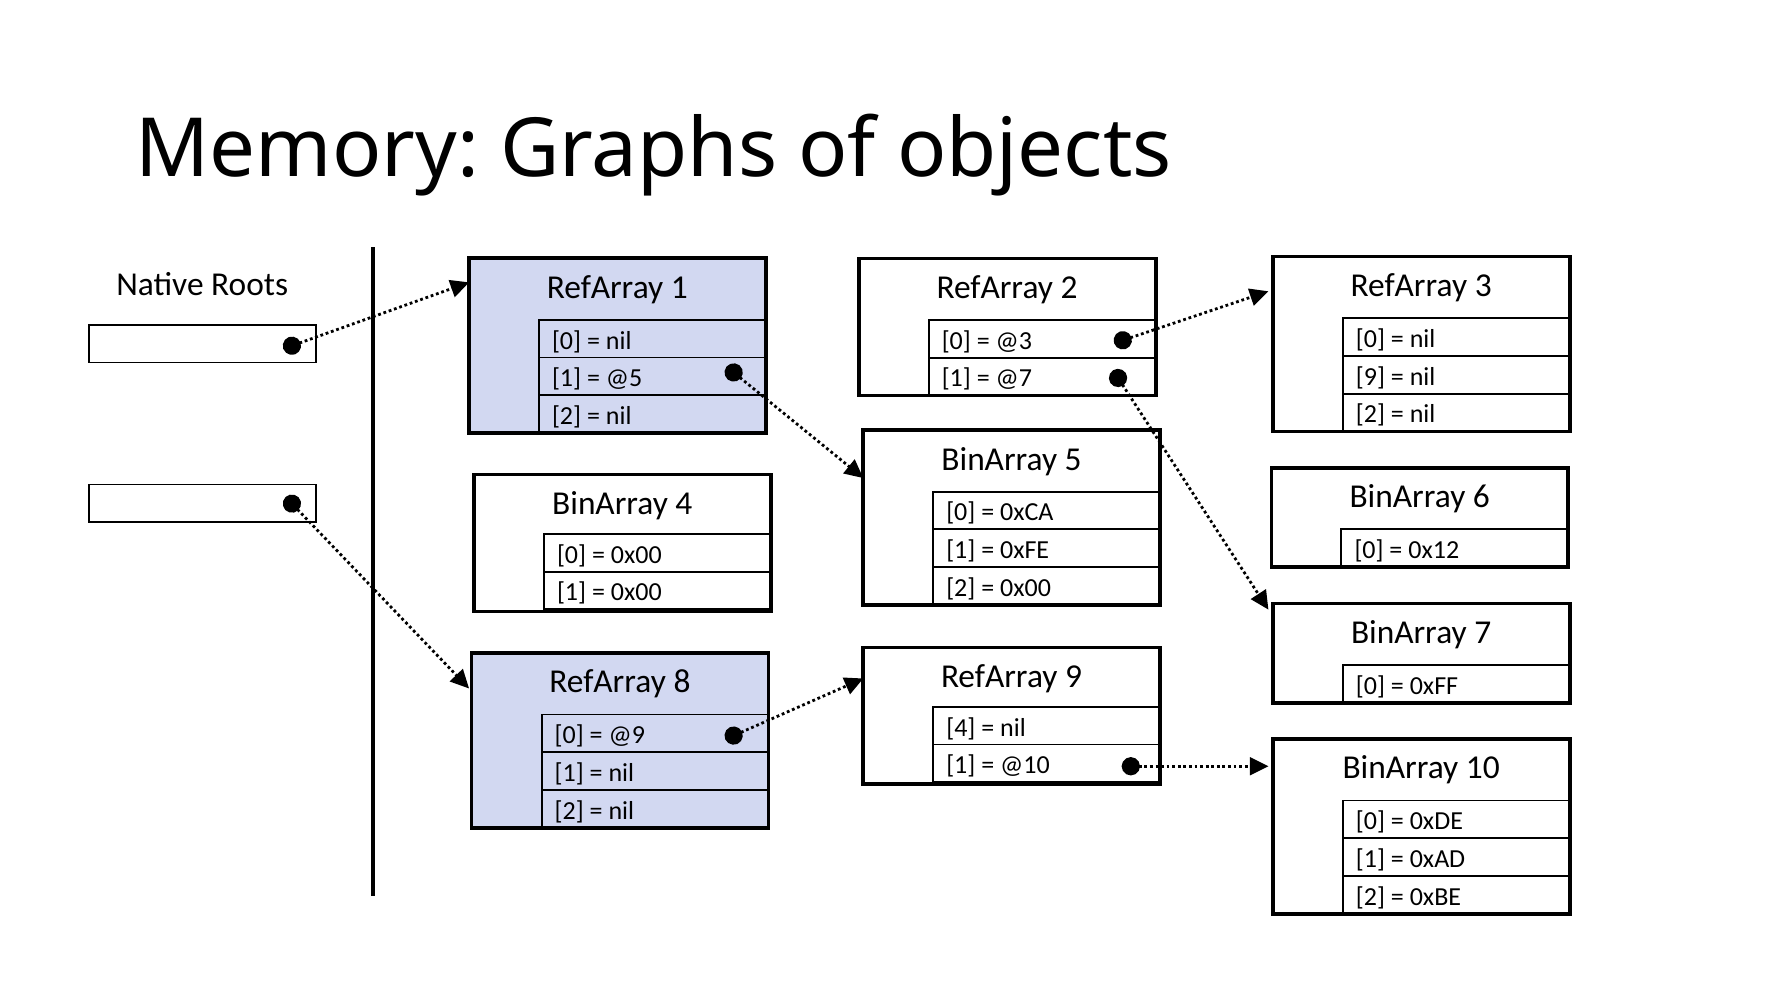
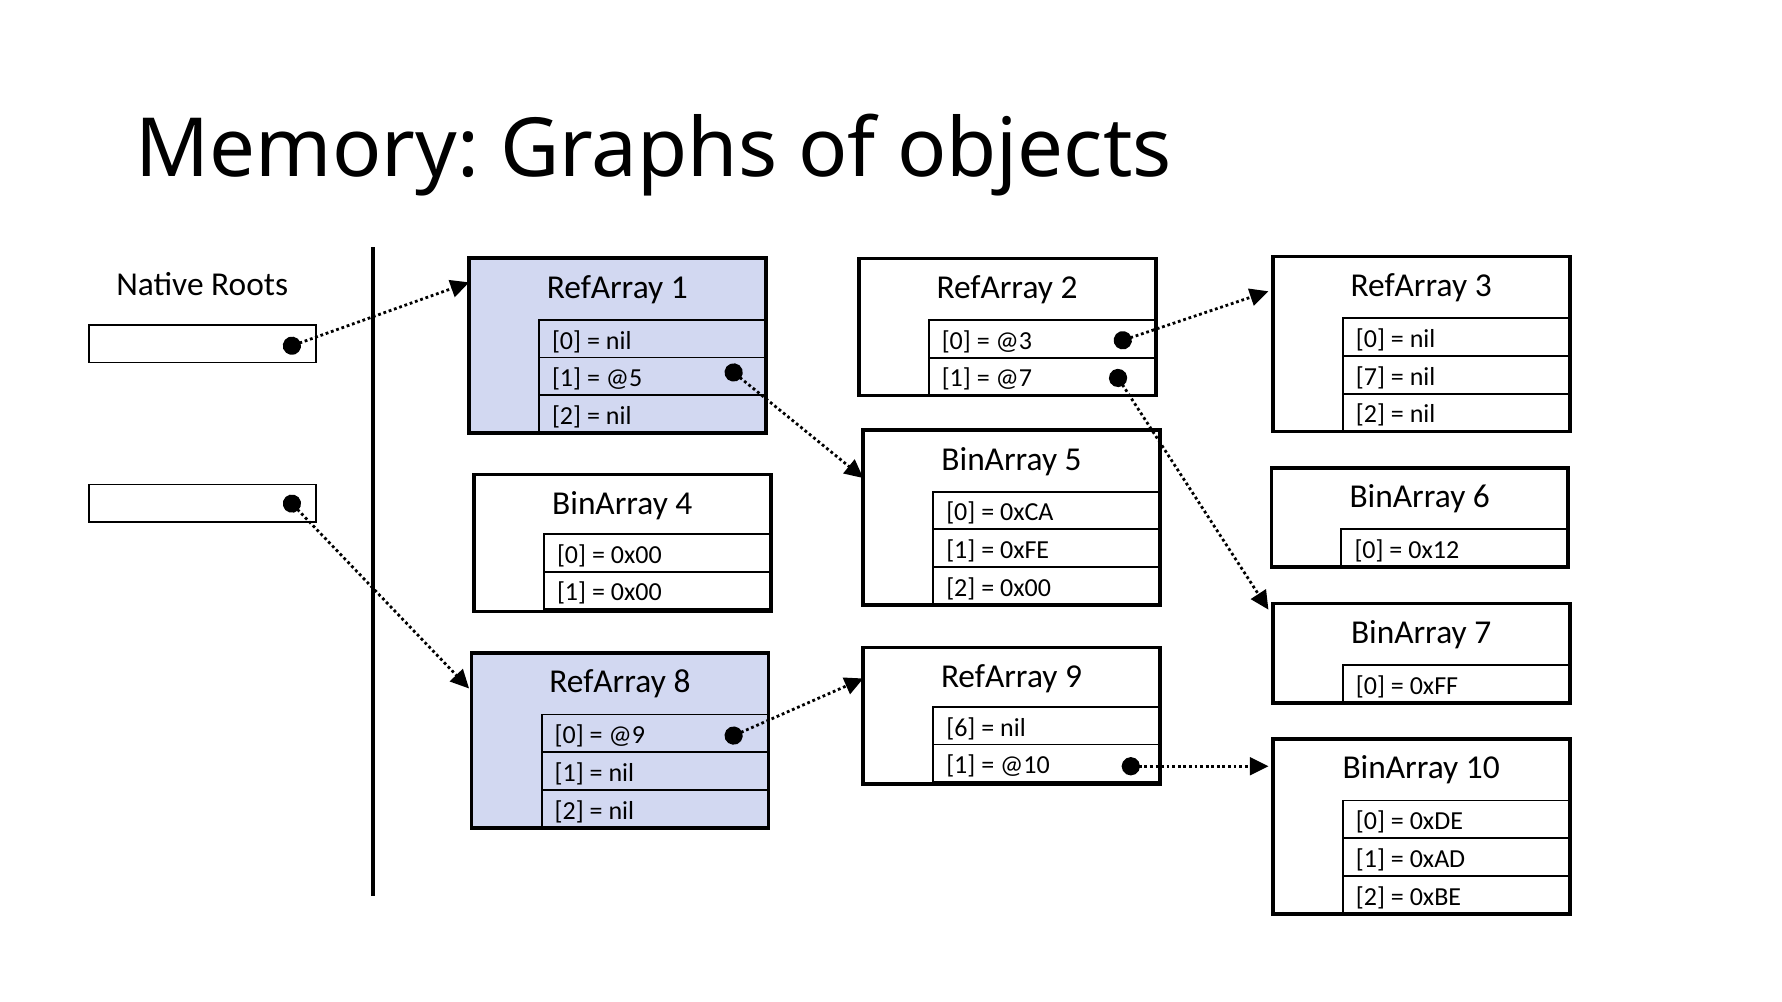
9: 9 -> 7 (1370, 377)
4: 4 -> 6 (961, 728)
